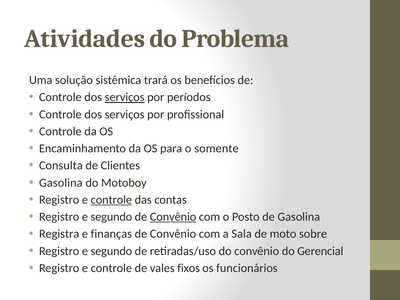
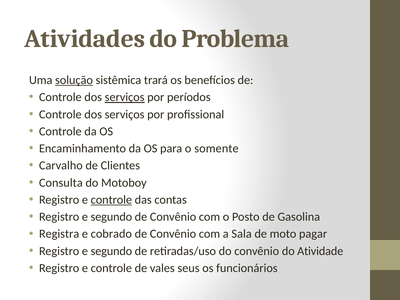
solução underline: none -> present (74, 80)
Consulta: Consulta -> Carvalho (61, 166)
Gasolina: Gasolina -> Consulta (61, 183)
Convênio underline: present -> none (173, 217)
finanças: finanças -> cobrado (111, 234)
sobre: sobre -> pagar (313, 234)
Gerencial: Gerencial -> Atividade (320, 251)
fixos: fixos -> seus (189, 268)
